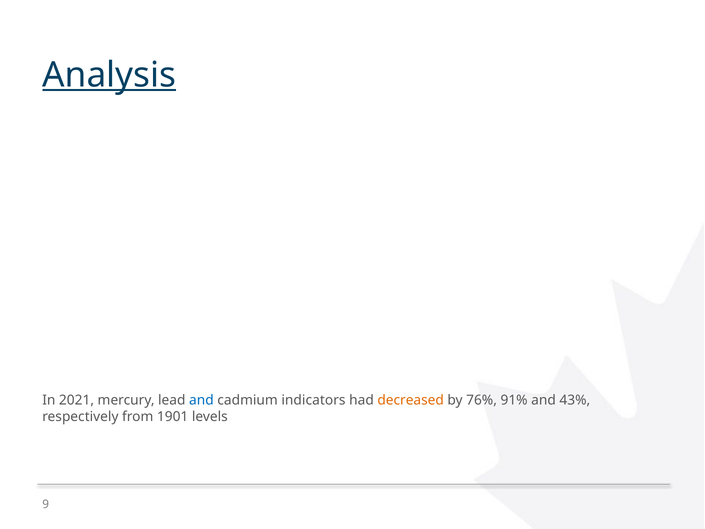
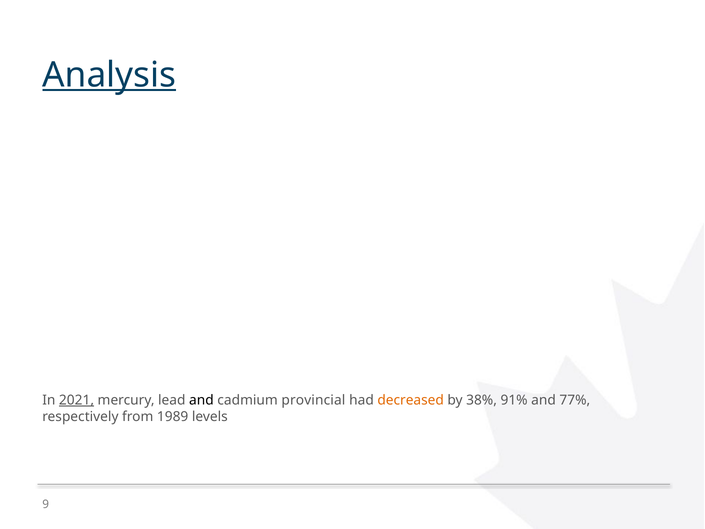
2021 underline: none -> present (77, 400)
and colour: blue -> black (201, 400)
indicators: indicators -> provincial (313, 400)
76%: 76% -> 38% (482, 400)
43%: 43% -> 77% (575, 400)
1901: 1901 -> 1989 (173, 416)
